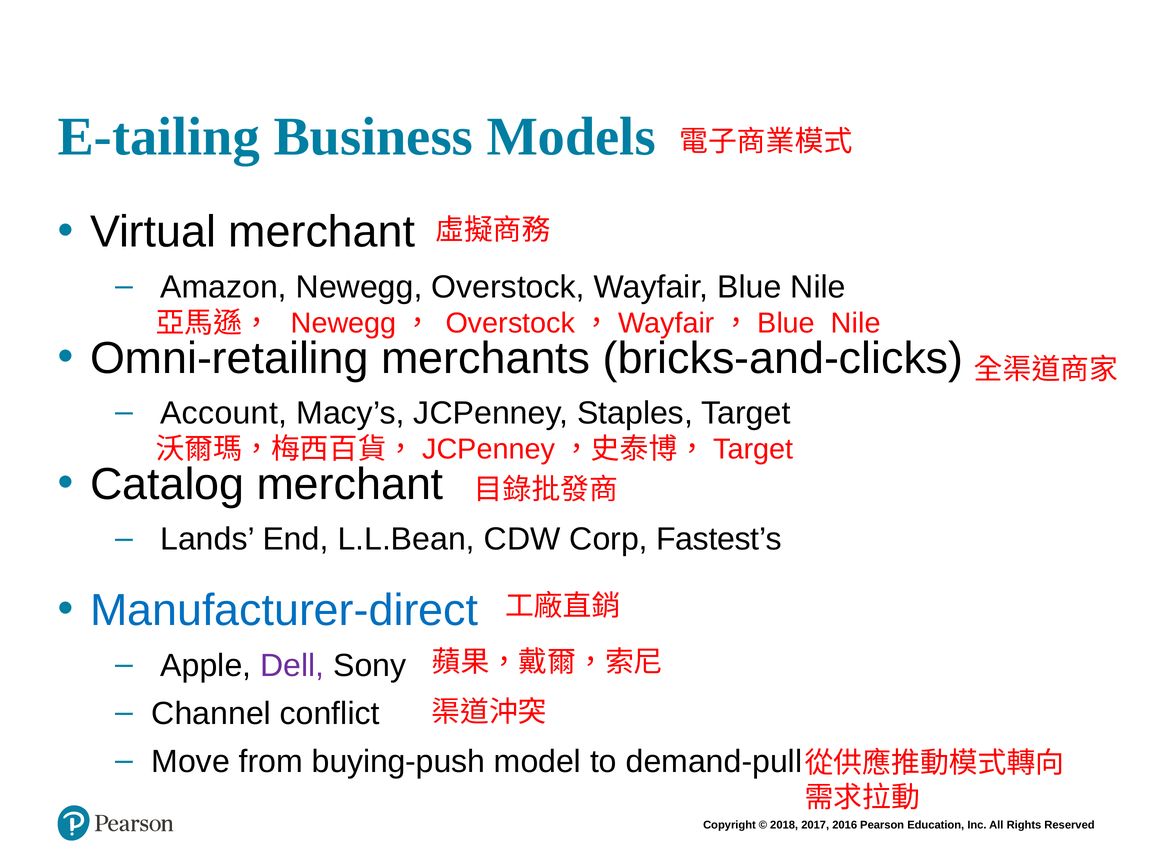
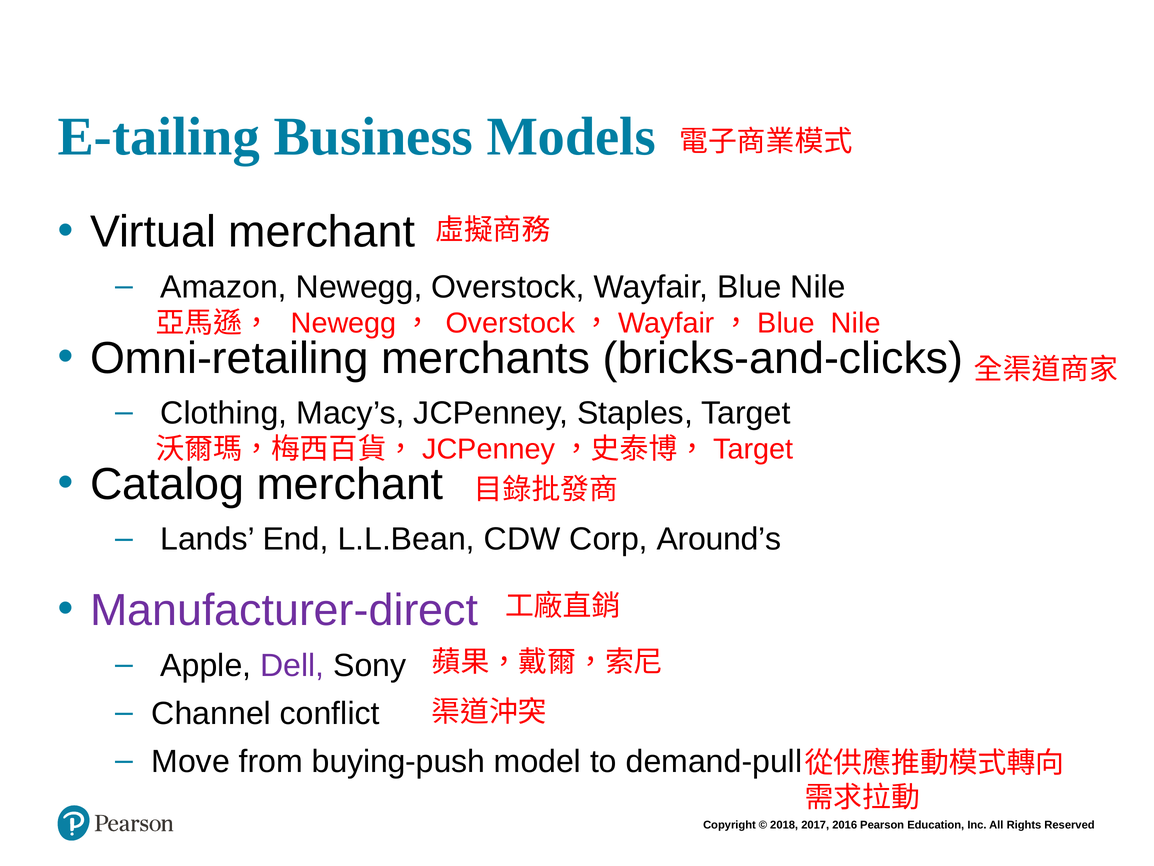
Account: Account -> Clothing (224, 413)
Fastest’s: Fastest’s -> Around’s (719, 539)
Manufacturer-direct colour: blue -> purple (284, 610)
